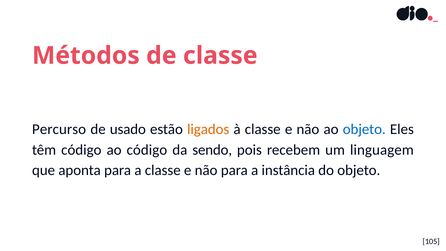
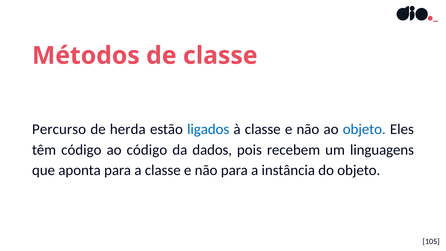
usado: usado -> herda (128, 129)
ligados colour: orange -> blue (208, 129)
sendo: sendo -> dados (212, 150)
linguagem: linguagem -> linguagens (382, 150)
